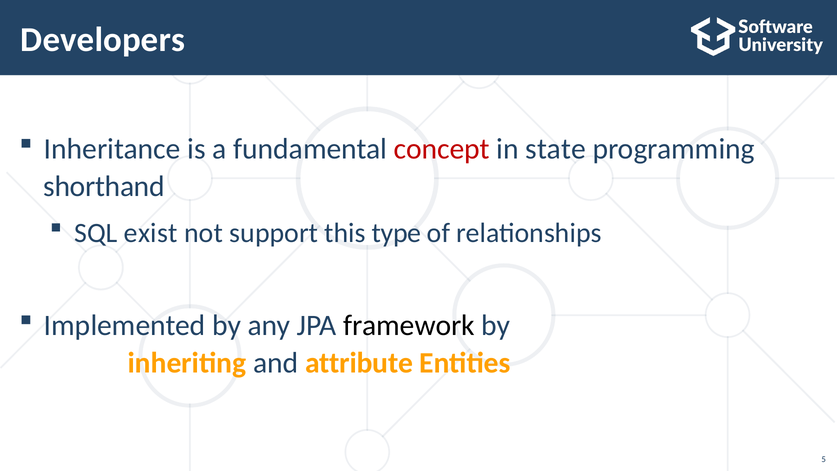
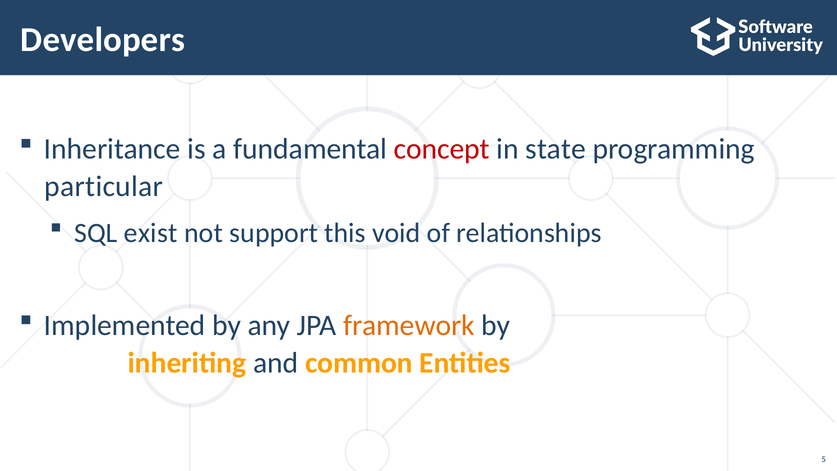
shorthand: shorthand -> particular (104, 186)
type: type -> void (396, 233)
framework colour: black -> orange (409, 325)
attribute: attribute -> common (359, 363)
